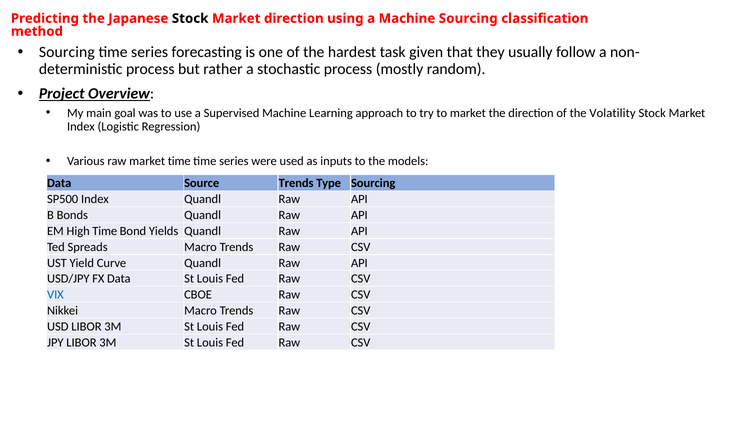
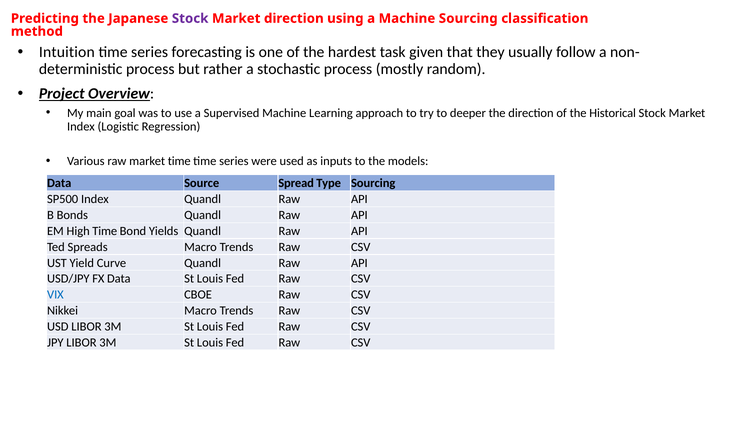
Stock colour: black -> purple (190, 18)
Sourcing: Sourcing -> Intuition (67, 52)
to market: market -> deeper (468, 113)
Volatility: Volatility -> Historical (613, 113)
Source Trends: Trends -> Spread (296, 183)
